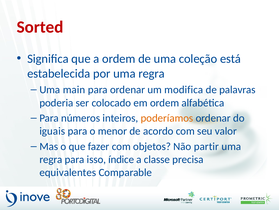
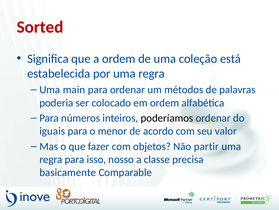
modifica: modifica -> métodos (184, 89)
poderíamos colour: orange -> black (167, 118)
índice: índice -> nosso (121, 159)
equivalentes: equivalentes -> basicamente (68, 172)
